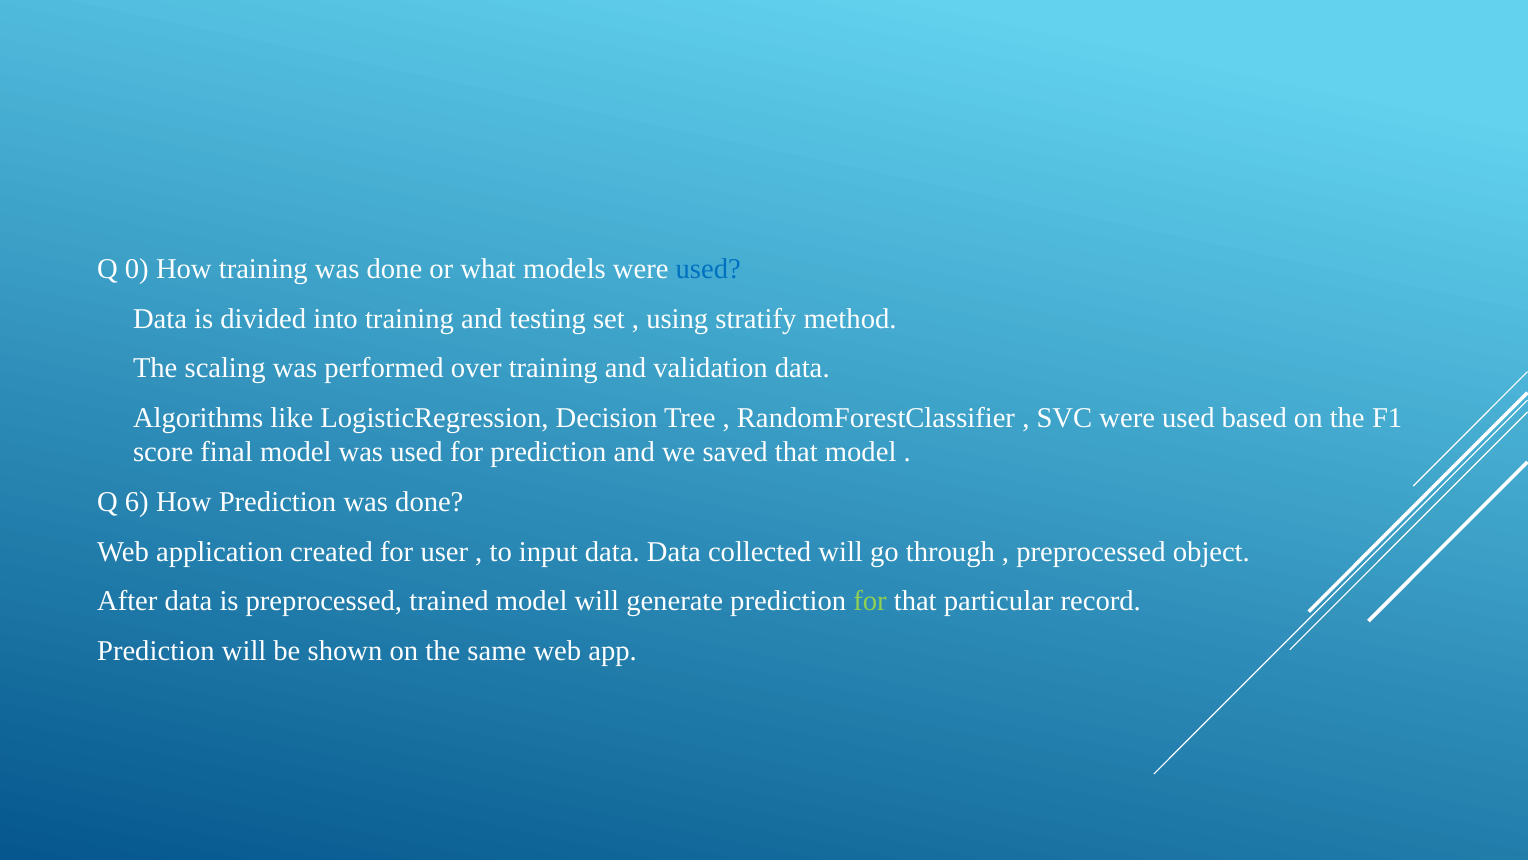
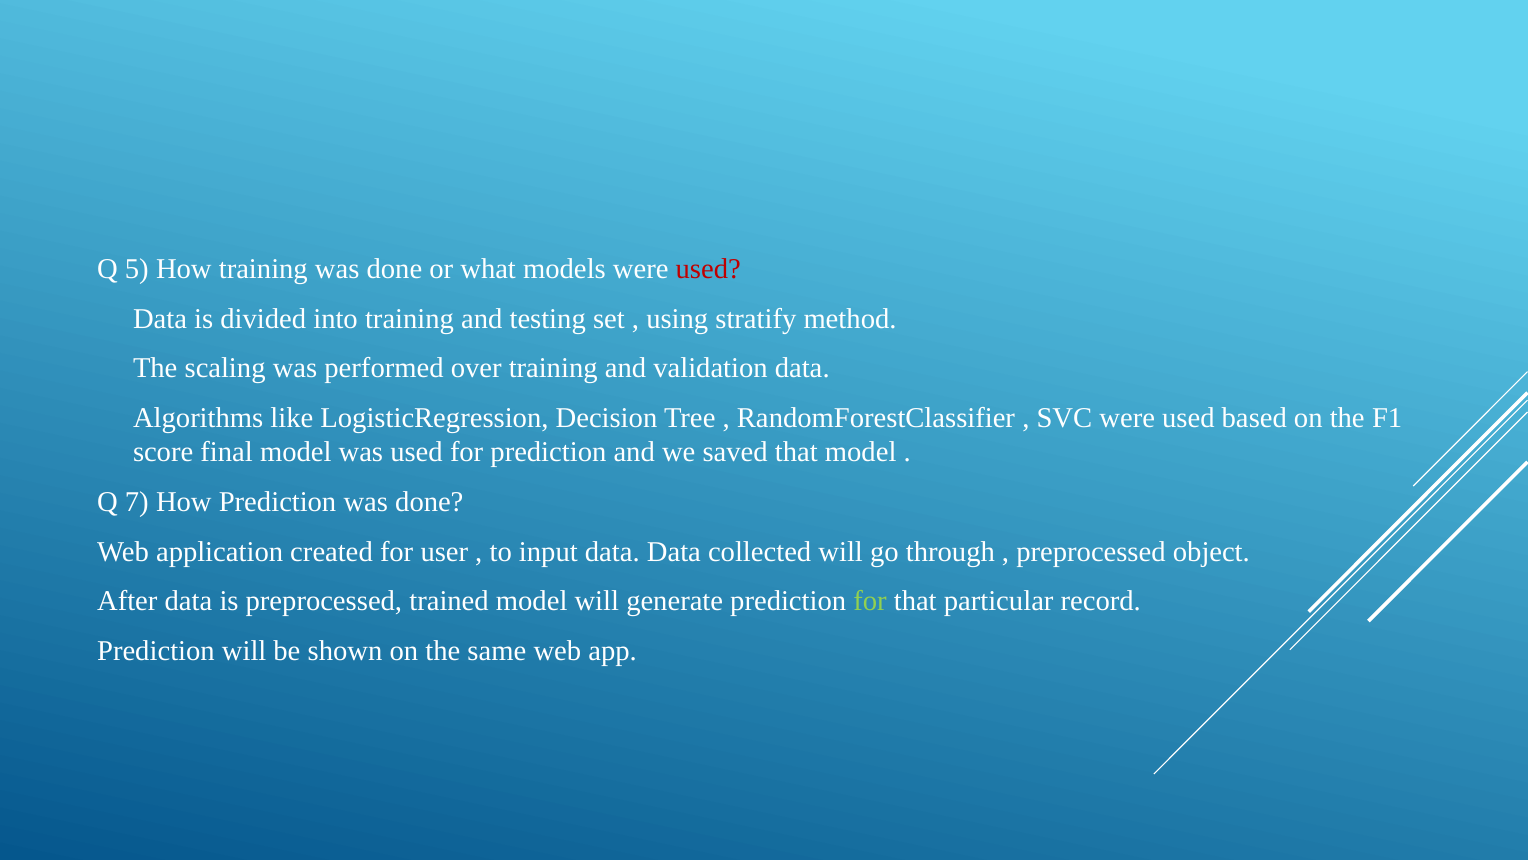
0: 0 -> 5 (137, 269)
used colour: blue -> red (708, 269)
6: 6 -> 7 (137, 502)
